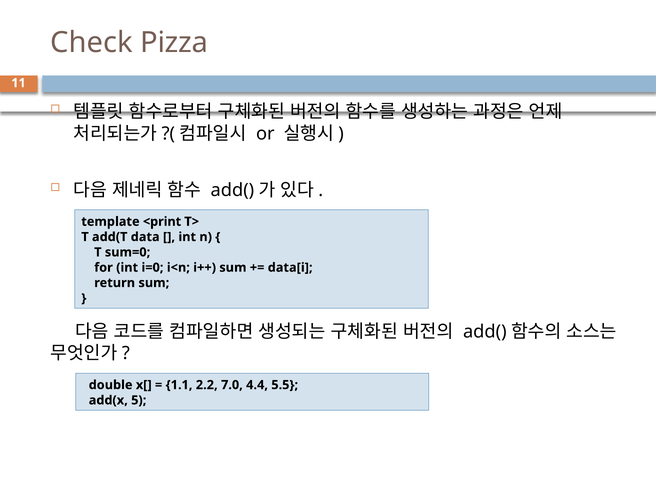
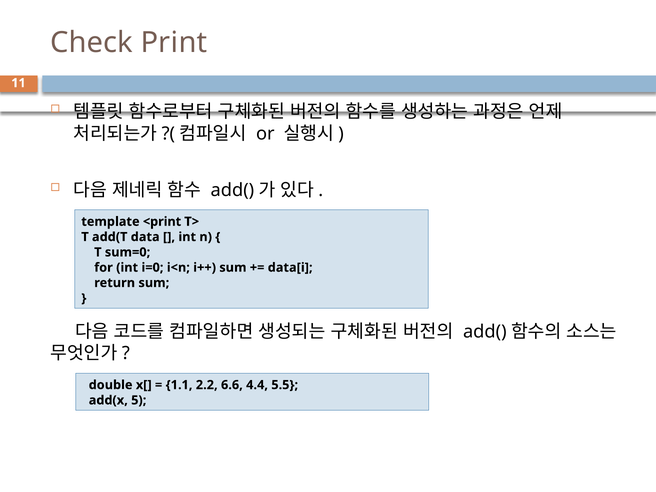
Pizza: Pizza -> Print (174, 43)
7.0: 7.0 -> 6.6 (232, 385)
